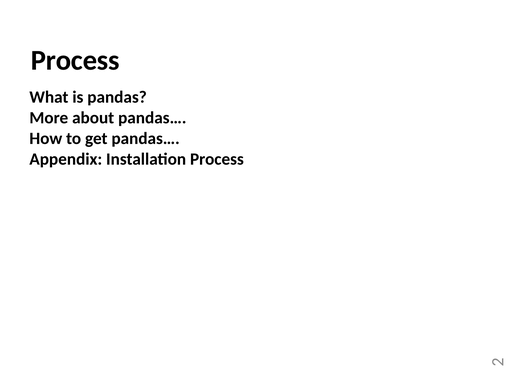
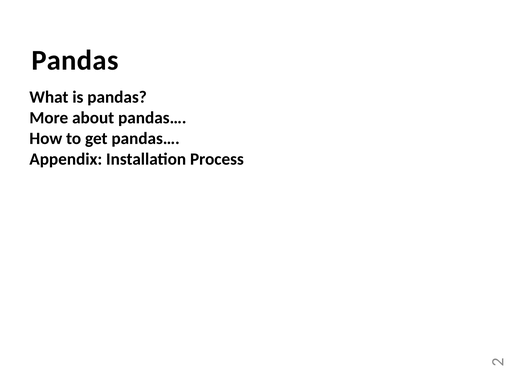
Process: Process -> Pandas (75, 60)
